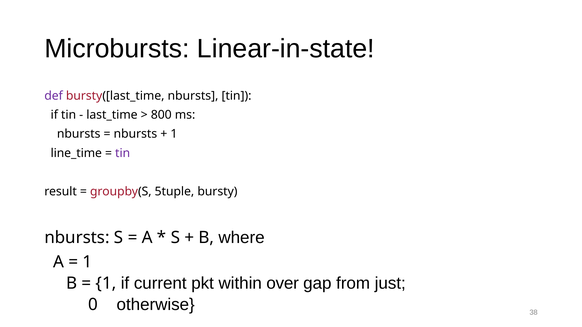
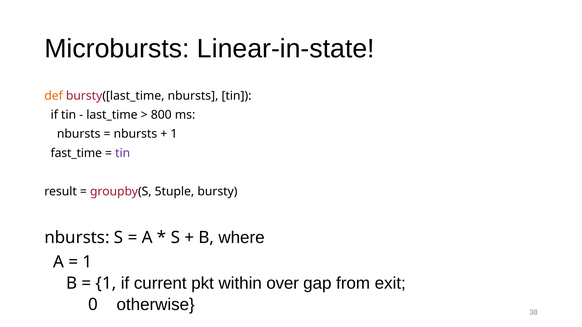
def colour: purple -> orange (54, 96)
line_time: line_time -> fast_time (76, 153)
just: just -> exit (390, 284)
